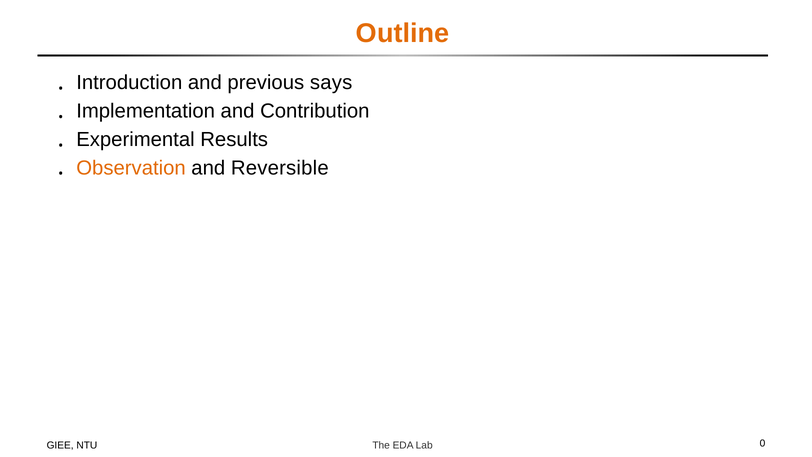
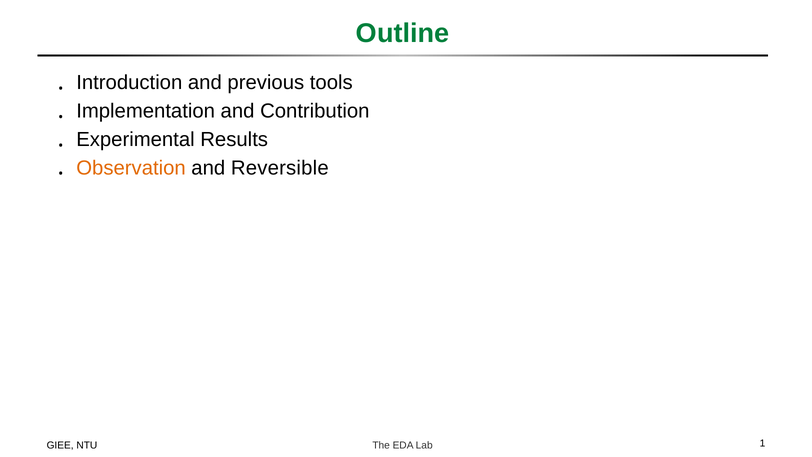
Outline colour: orange -> green (403, 33)
says: says -> tools (331, 83)
0: 0 -> 1 (763, 443)
